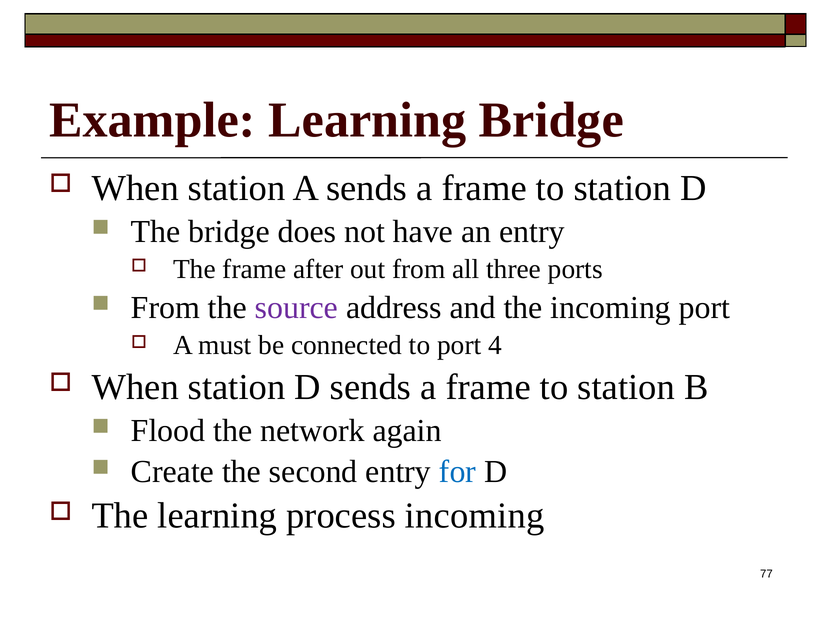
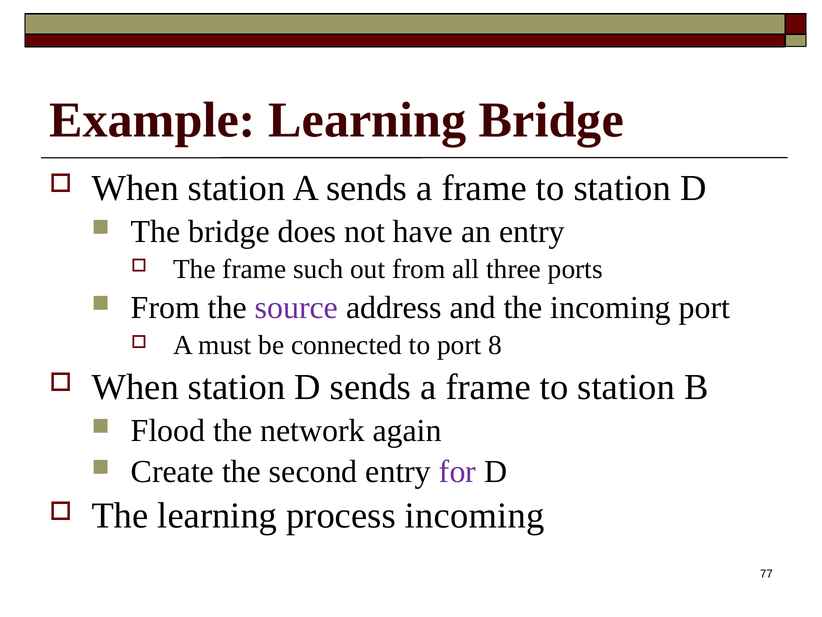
after: after -> such (318, 269)
4: 4 -> 8 (495, 345)
for colour: blue -> purple (457, 471)
